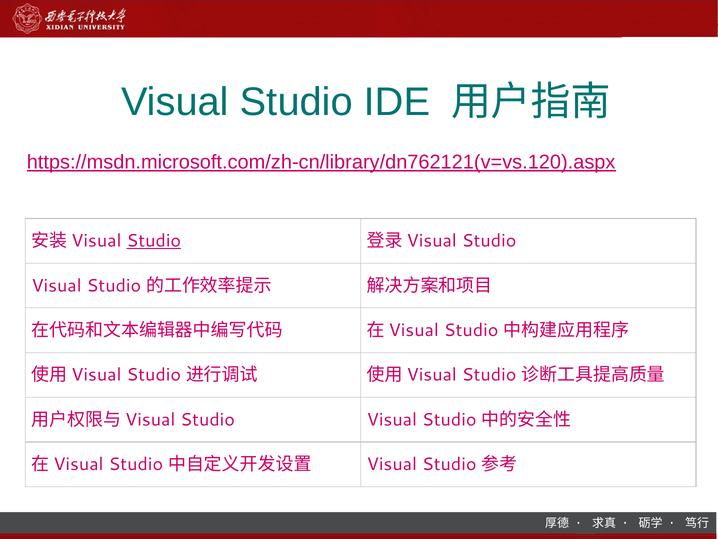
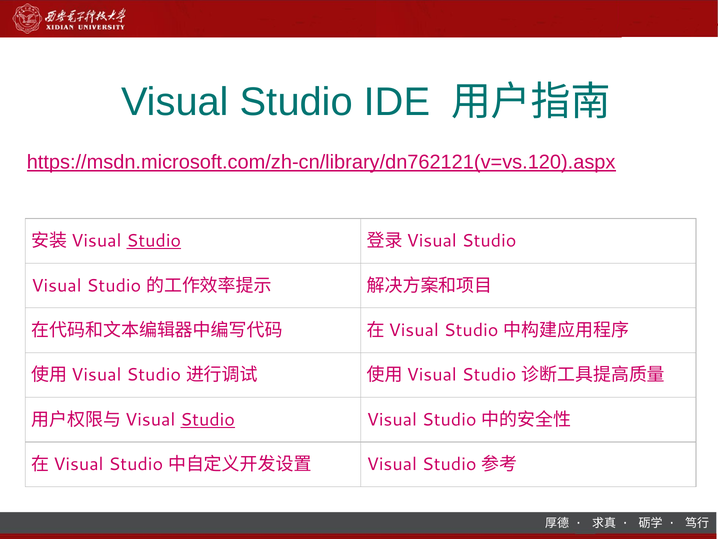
Studio underline: none -> present (208, 419)
